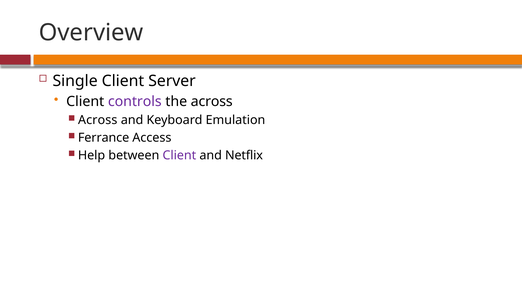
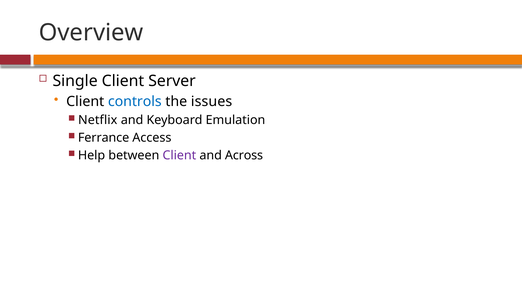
controls colour: purple -> blue (135, 102)
the across: across -> issues (212, 102)
Across: Across -> Netflix (98, 120)
Netflix: Netflix -> Across (244, 156)
